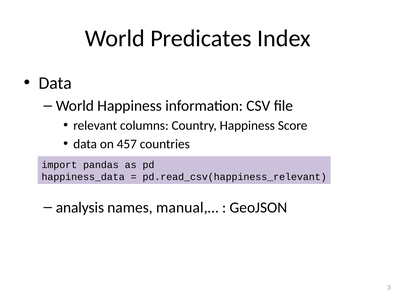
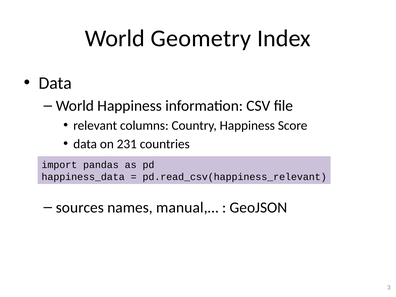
Predicates: Predicates -> Geometry (201, 38)
457: 457 -> 231 (127, 144)
analysis: analysis -> sources (80, 207)
